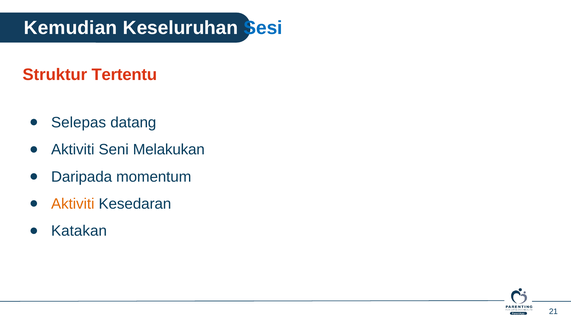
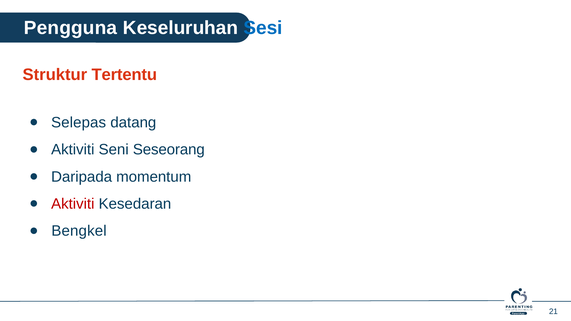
Kemudian: Kemudian -> Pengguna (71, 28)
Melakukan: Melakukan -> Seseorang (169, 150)
Aktiviti colour: orange -> red (73, 204)
Katakan: Katakan -> Bengkel (79, 231)
